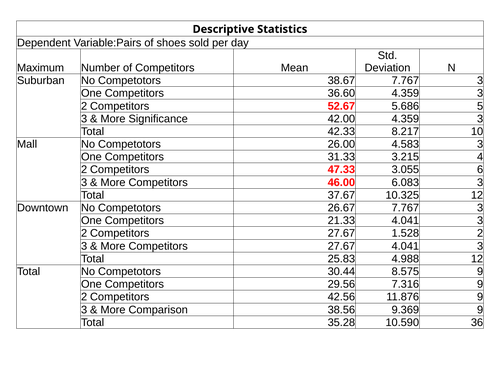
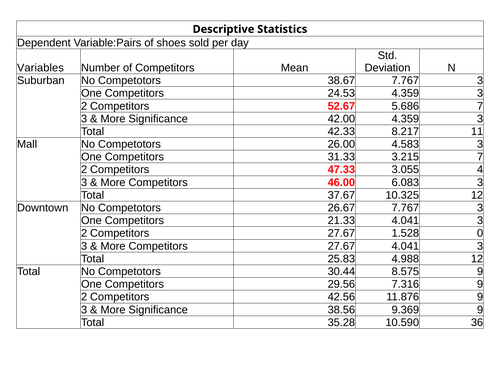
Maximum: Maximum -> Variables (40, 68)
36.60: 36.60 -> 24.53 (341, 93)
5.686 5: 5 -> 7 (480, 106)
10: 10 -> 11 (477, 131)
3.215 4: 4 -> 7 (480, 157)
6: 6 -> 4 (480, 170)
1.528 2: 2 -> 0 (480, 233)
Comparison: Comparison -> Significance (158, 310)
